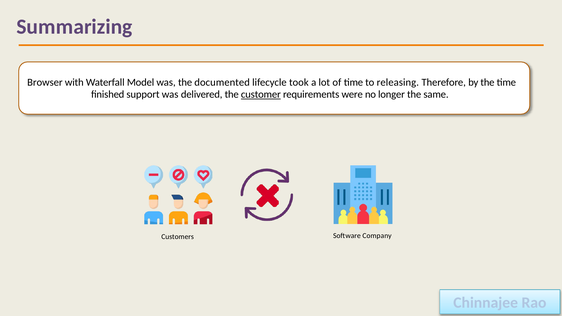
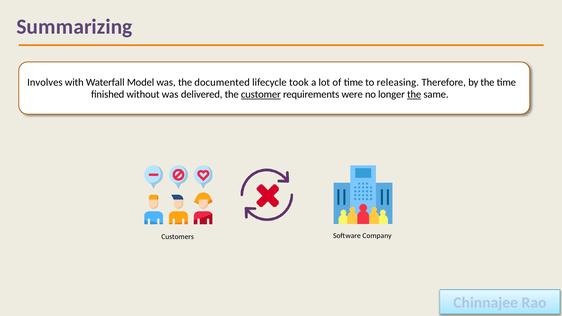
Browser: Browser -> Involves (45, 82)
support: support -> without (143, 95)
the underline: none -> present (414, 95)
